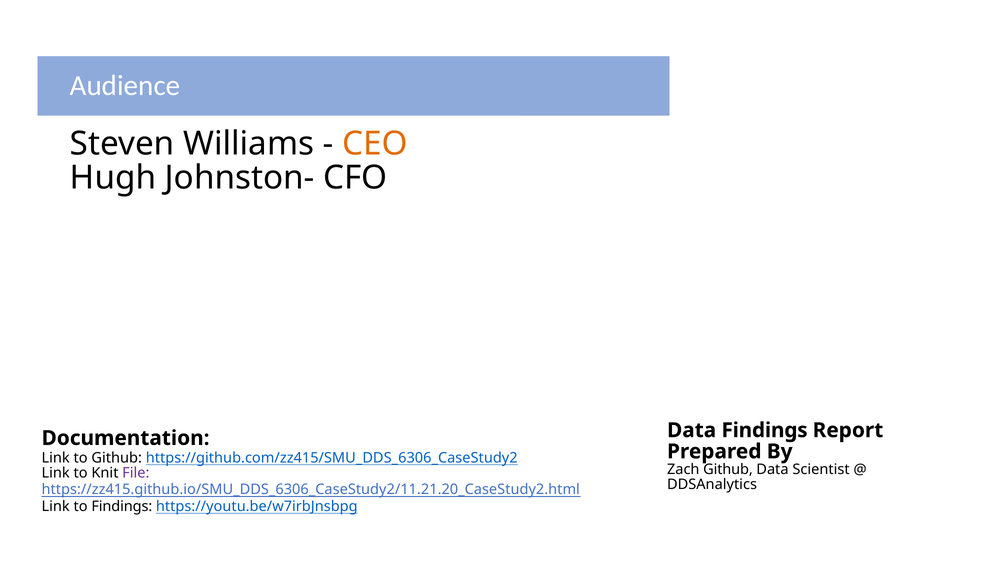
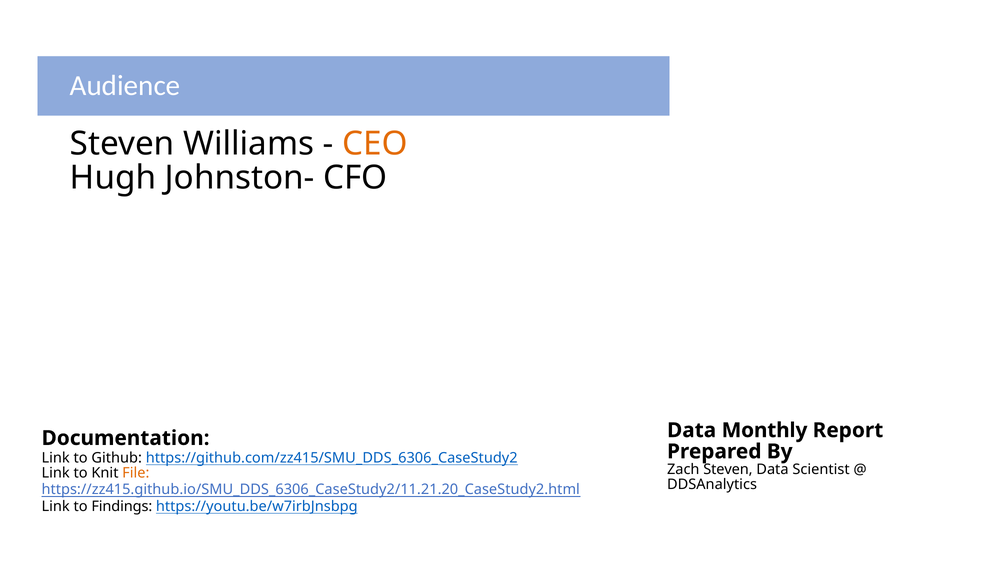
Data Findings: Findings -> Monthly (765, 431)
Zach Github: Github -> Steven (728, 470)
File colour: purple -> orange (136, 473)
